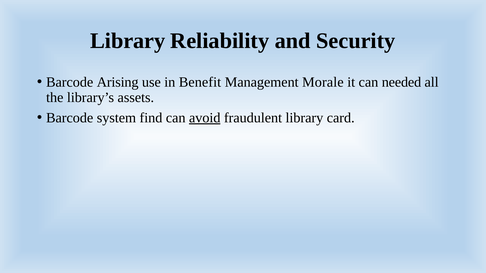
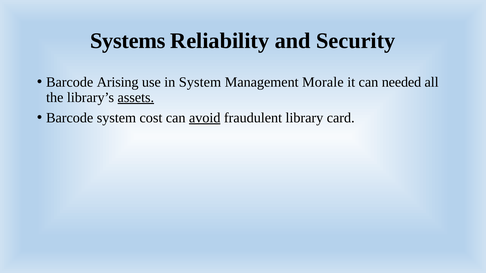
Library: Library -> Systems (128, 41)
in Benefit: Benefit -> System (200, 82)
assets underline: none -> present (136, 97)
find: find -> cost (151, 118)
